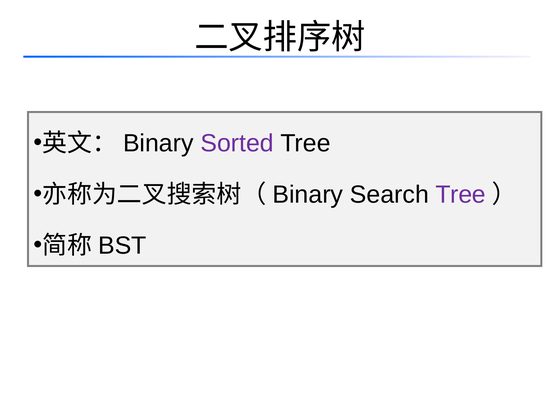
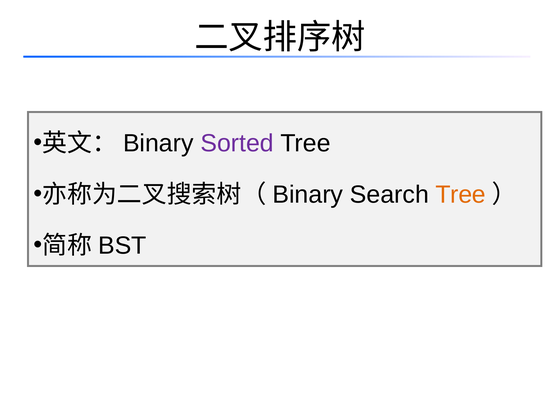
Tree colour: purple -> orange (461, 195)
